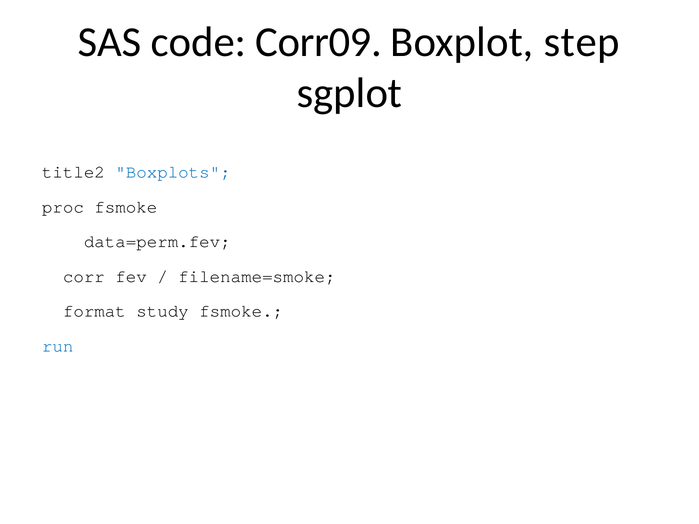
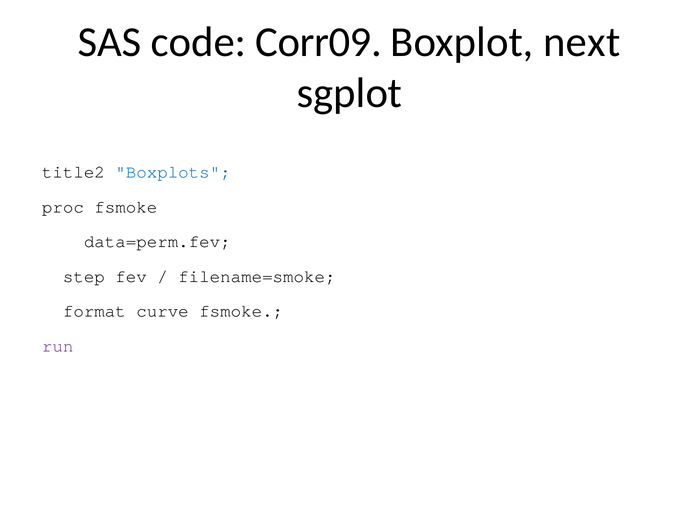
step: step -> next (582, 42)
corr: corr -> step (84, 276)
study: study -> curve (163, 311)
run colour: blue -> purple (58, 346)
